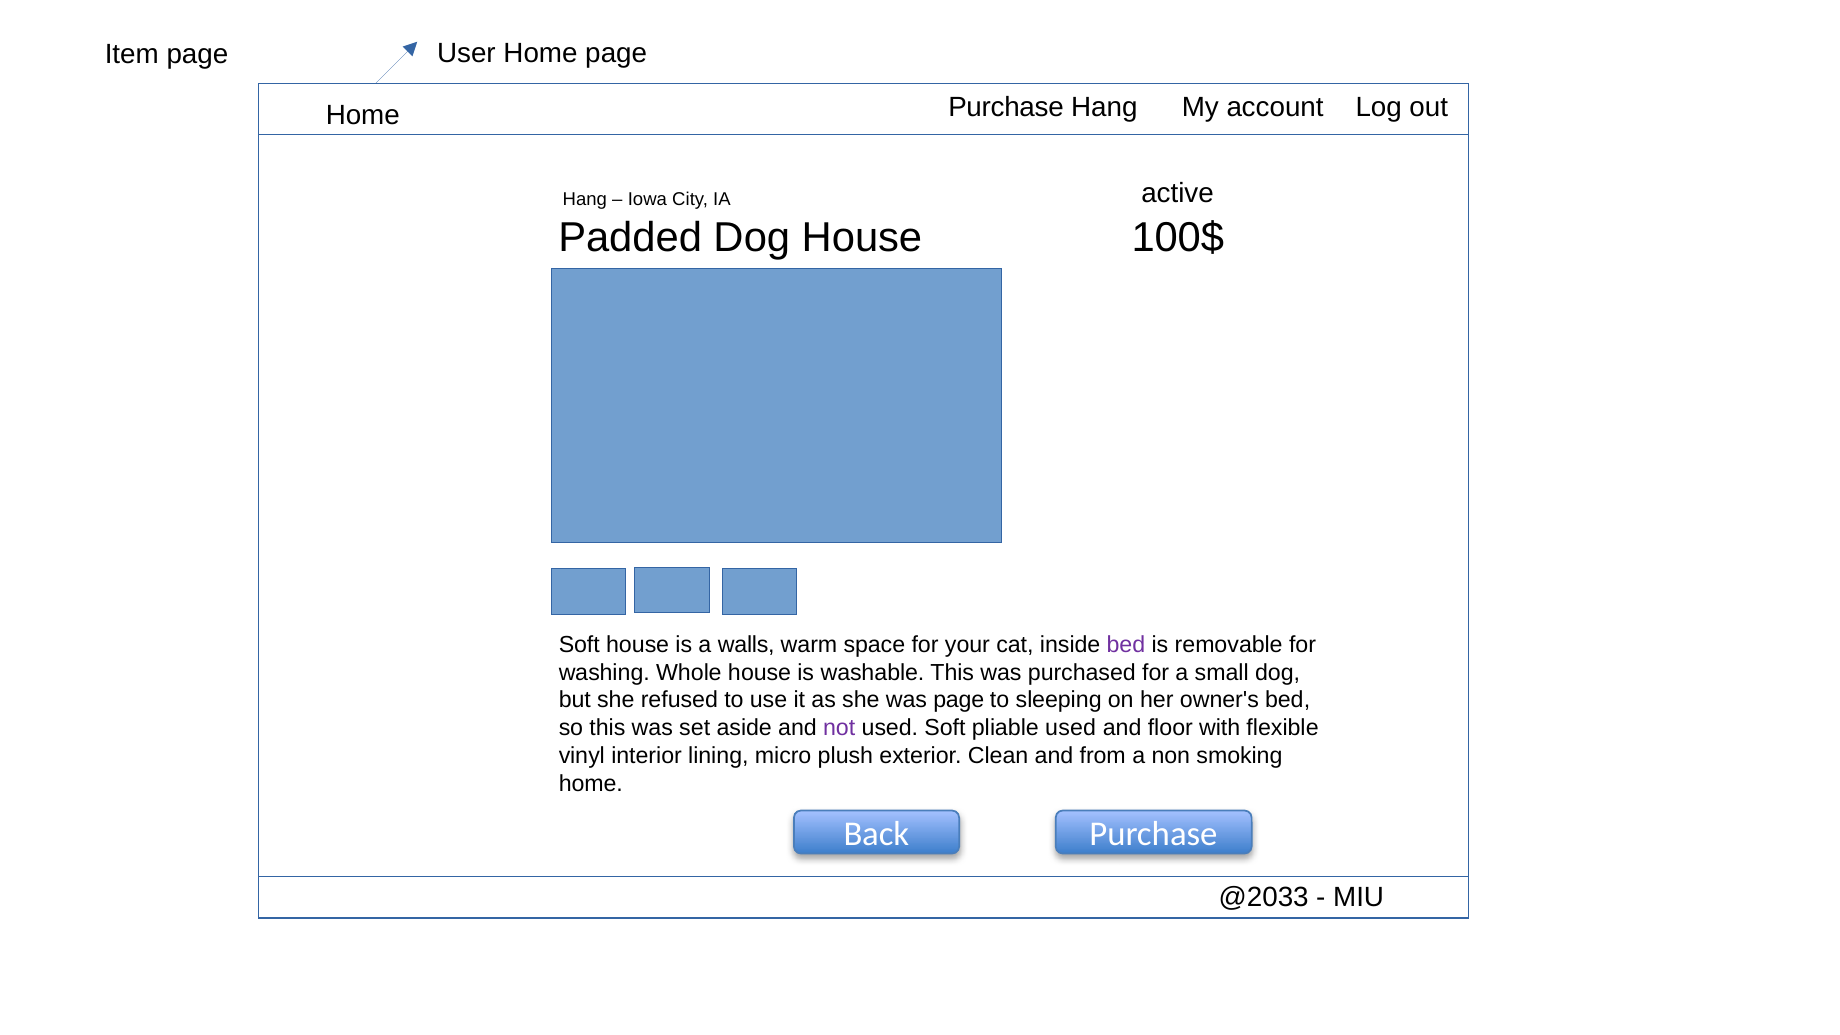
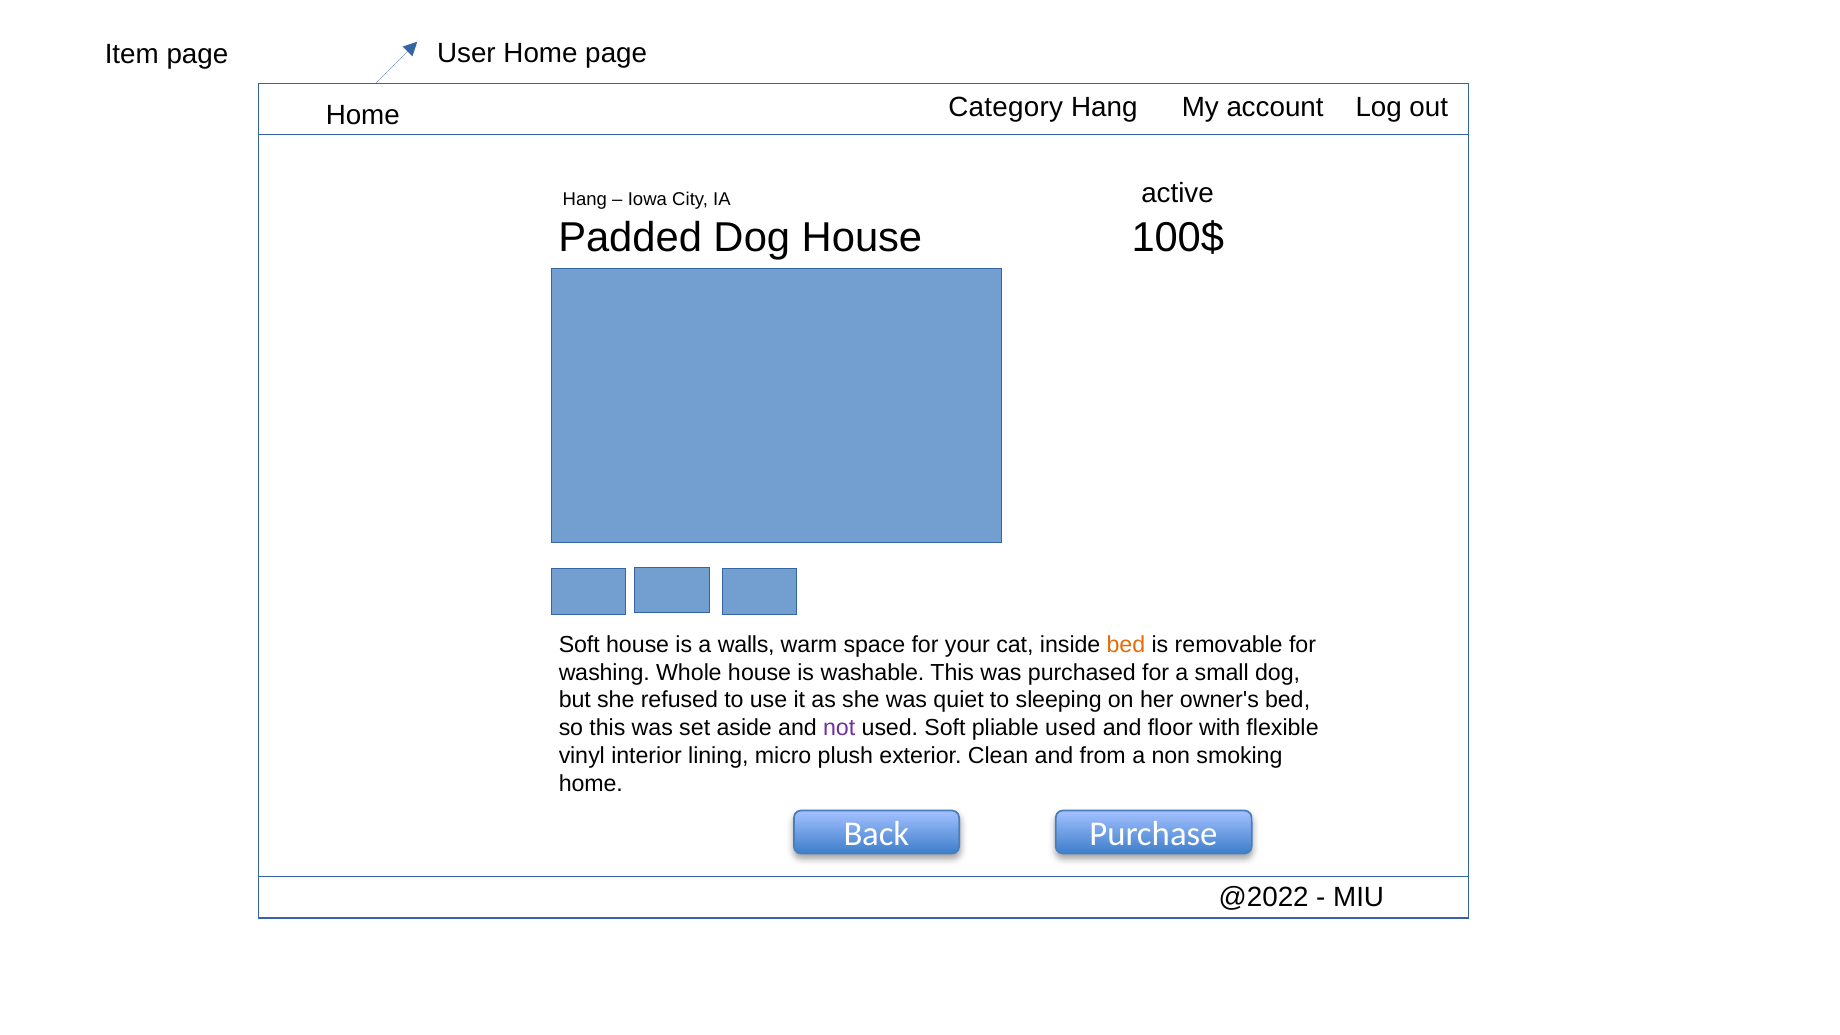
Purchase: Purchase -> Category (1006, 107)
bed colour: purple -> orange (1126, 645)
was page: page -> quiet (959, 700)
@2033: @2033 -> @2022 (1264, 898)
